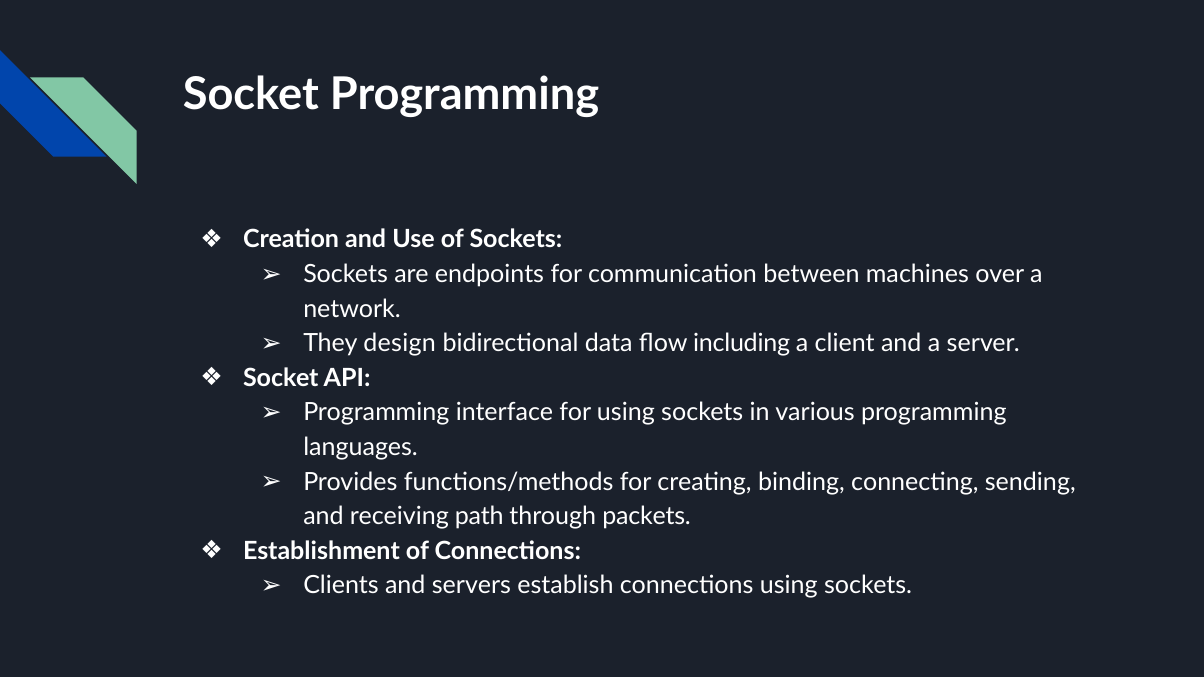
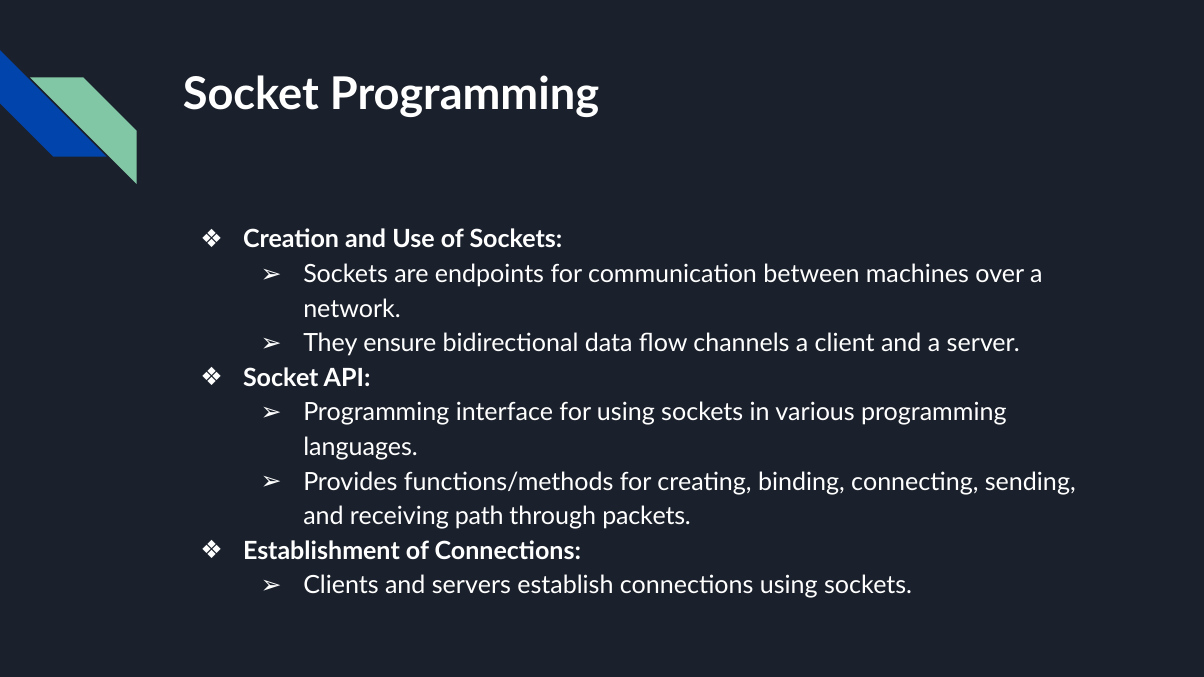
design: design -> ensure (400, 344)
including: including -> channels (741, 344)
